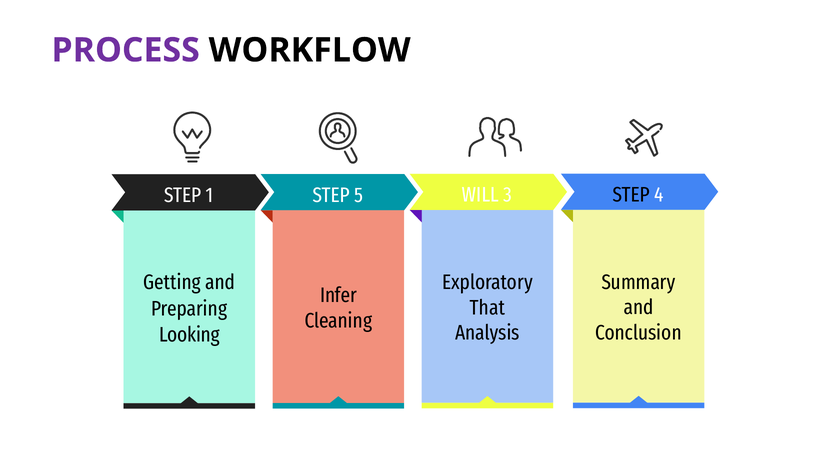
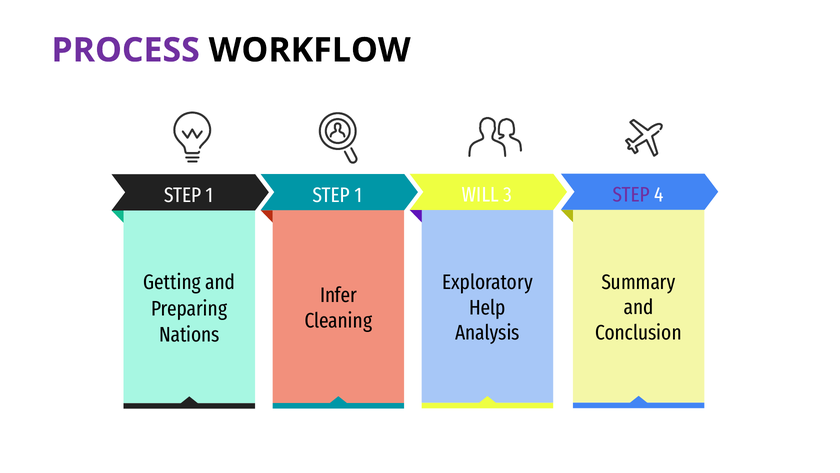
STEP colour: black -> purple (631, 195)
5: 5 -> 1 (358, 195)
That: That -> Help (488, 307)
Looking: Looking -> Nations (189, 335)
